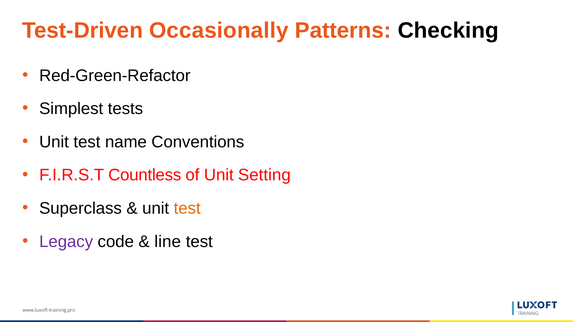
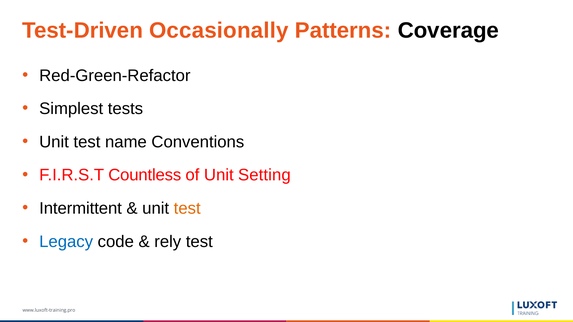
Checking: Checking -> Coverage (448, 31)
Superclass: Superclass -> Intermittent (81, 209)
Legacy colour: purple -> blue (66, 242)
line: line -> rely (168, 242)
